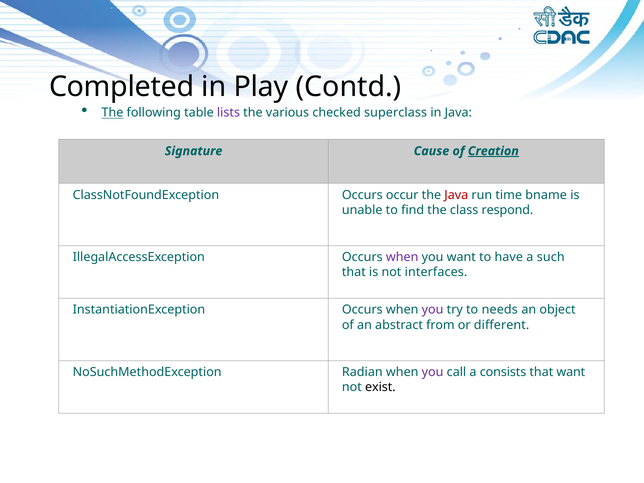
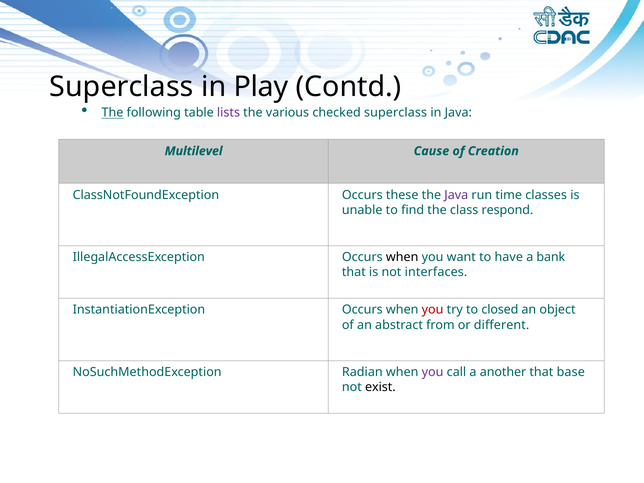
Completed: Completed -> Superclass (121, 87)
Signature: Signature -> Multilevel (194, 151)
Creation underline: present -> none (493, 151)
occur: occur -> these (402, 195)
Java colour: red -> purple (456, 195)
bname: bname -> classes (546, 195)
when colour: purple -> black (402, 257)
such: such -> bank (551, 257)
you colour: purple -> red (433, 310)
needs: needs -> closed (500, 310)
consists: consists -> another (503, 372)
that want: want -> base (571, 372)
